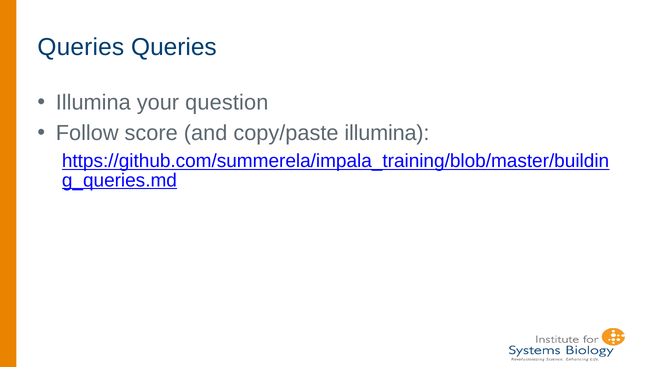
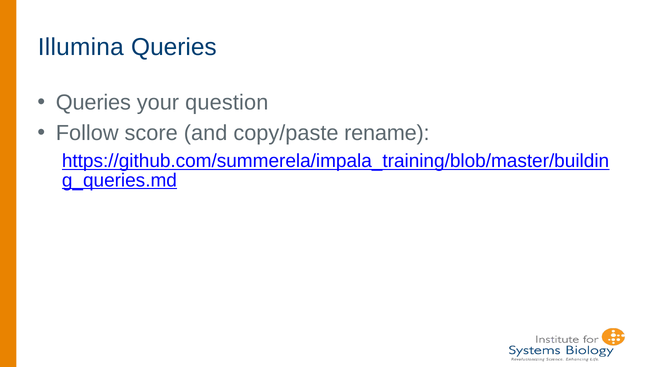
Queries: Queries -> Illumina (81, 47)
Illumina: Illumina -> Queries (93, 103)
copy/paste illumina: illumina -> rename (387, 133)
